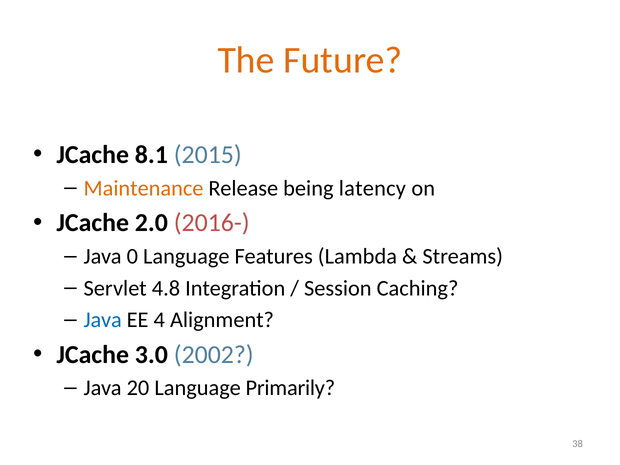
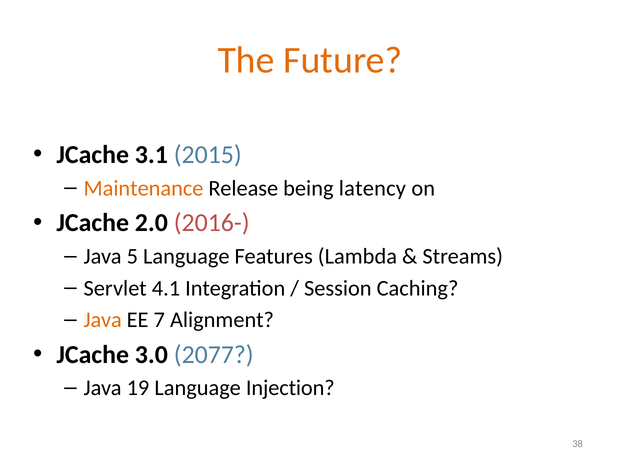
8.1: 8.1 -> 3.1 (151, 155)
0: 0 -> 5 (132, 256)
4.8: 4.8 -> 4.1 (166, 288)
Java colour: blue -> orange (103, 320)
4: 4 -> 7 (159, 320)
2002: 2002 -> 2077 (214, 354)
20: 20 -> 19 (138, 388)
Primarily: Primarily -> Injection (290, 388)
